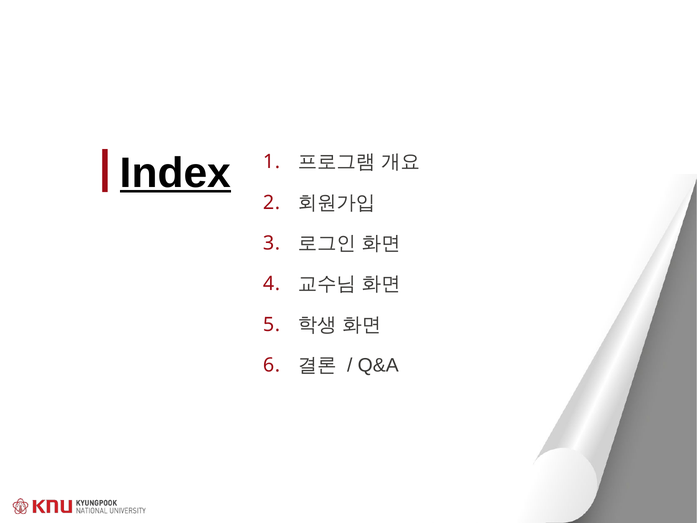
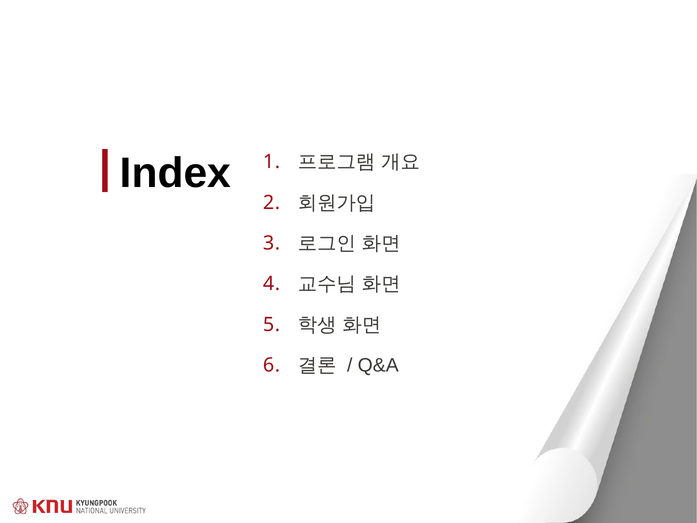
Index underline: present -> none (176, 173)
